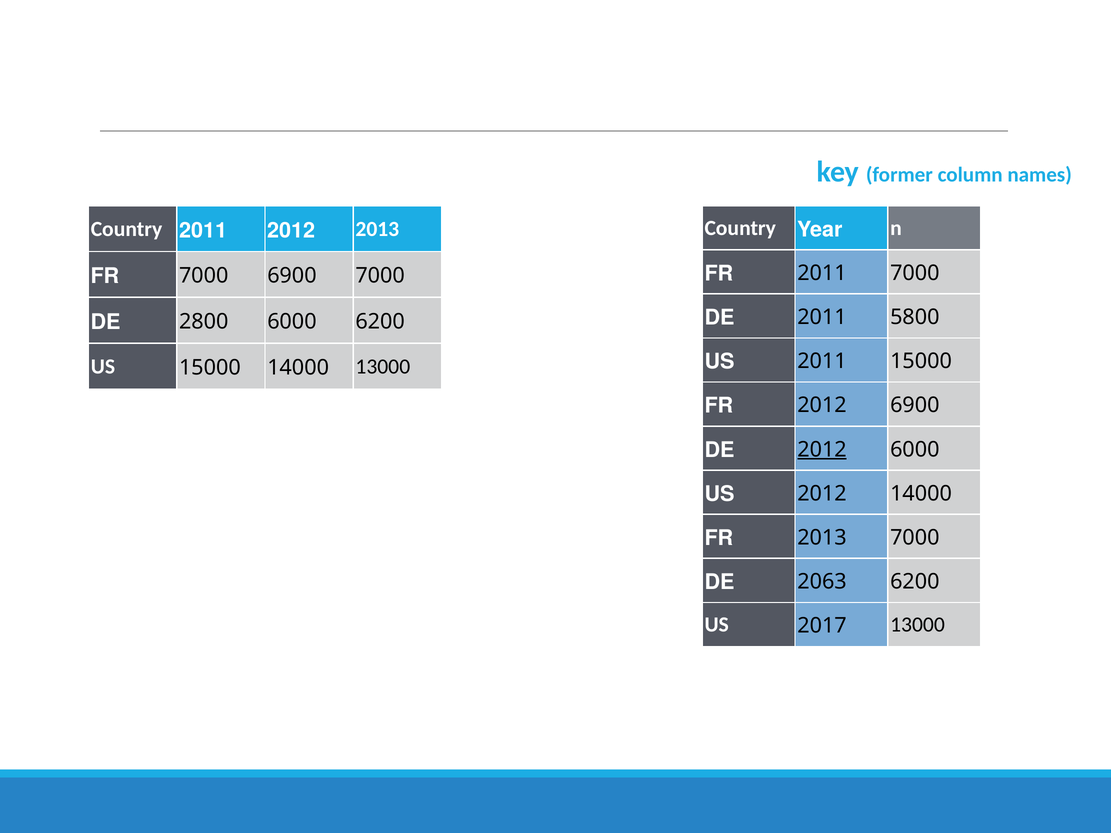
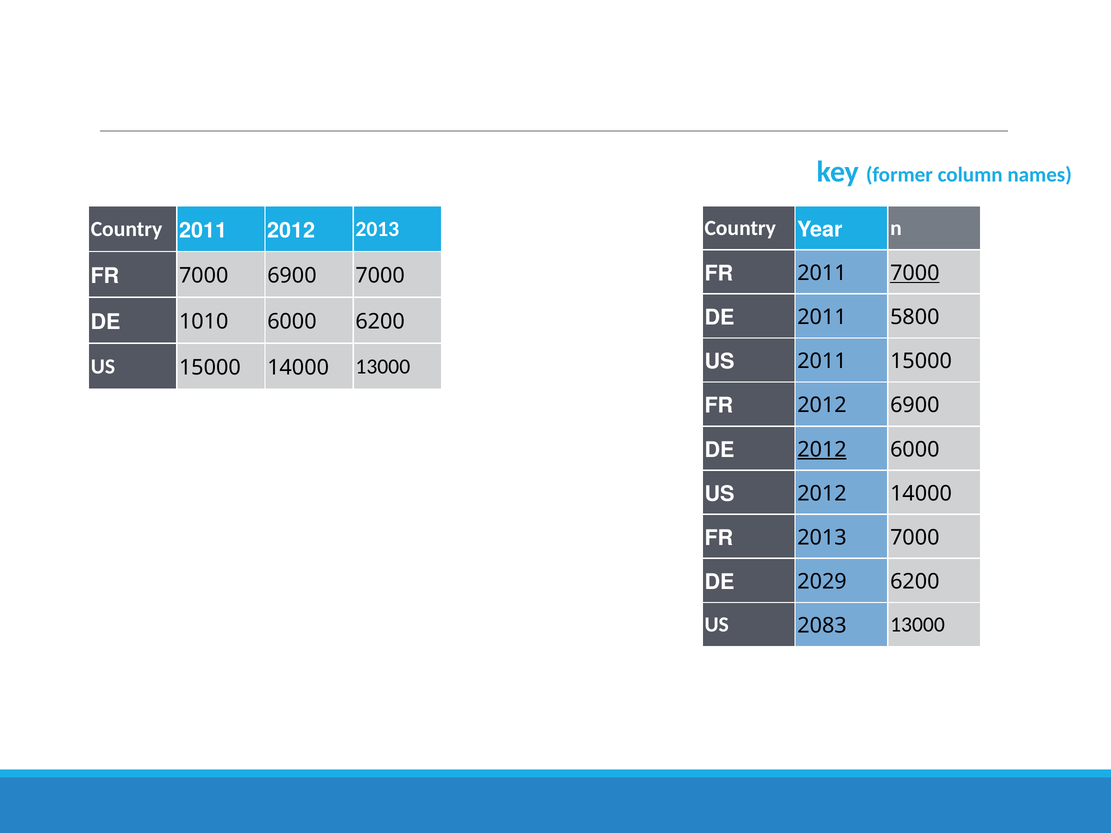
7000 underline: none -> present (915, 273)
2800: 2800 -> 1010 (204, 322)
2063: 2063 -> 2029 (822, 582)
2017: 2017 -> 2083 (822, 626)
